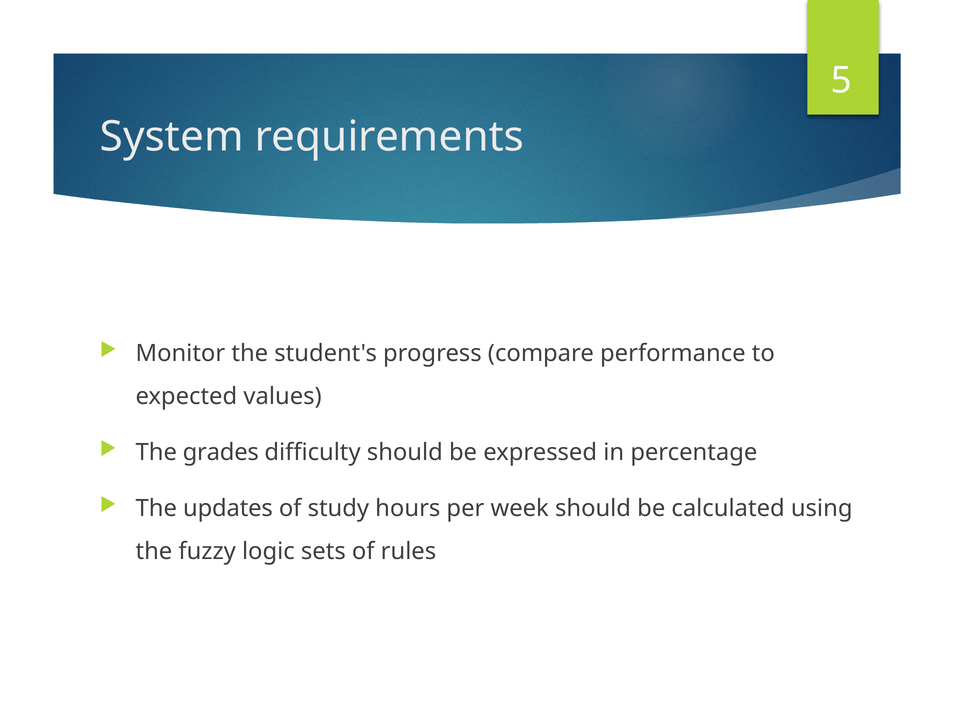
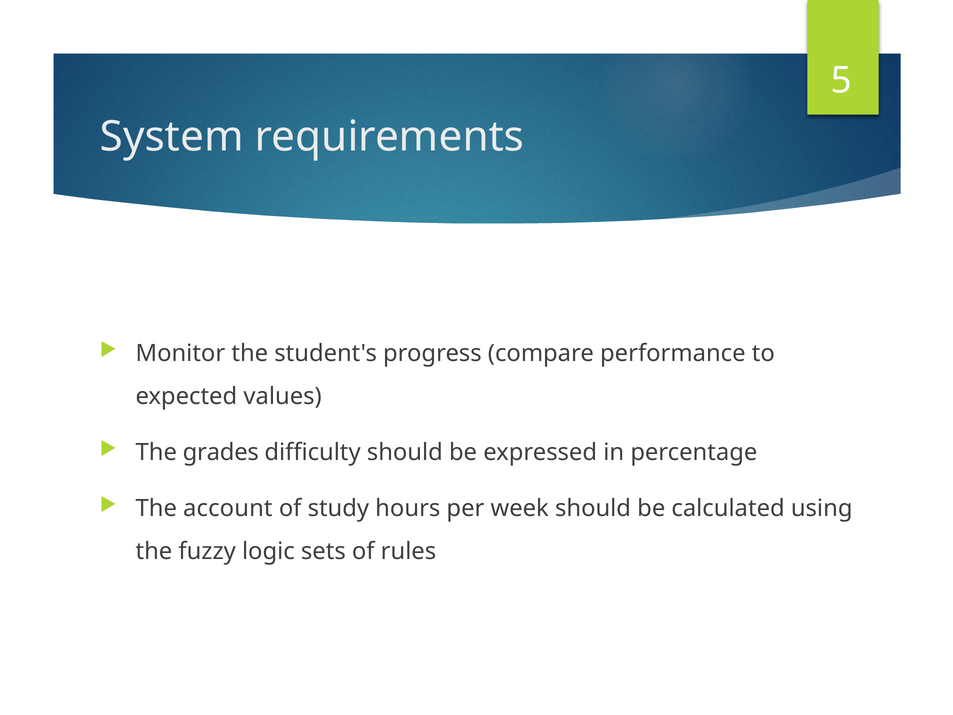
updates: updates -> account (228, 508)
